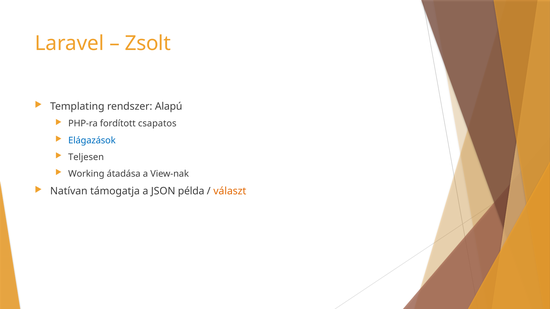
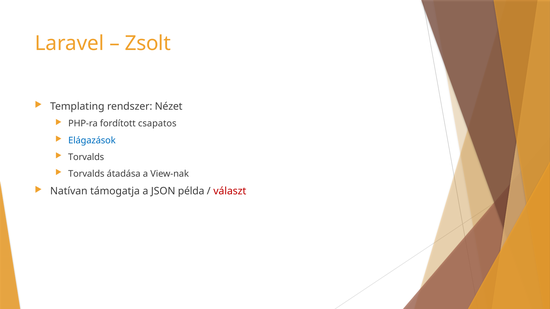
Alapú: Alapú -> Nézet (169, 106)
Teljesen: Teljesen -> Torvalds (86, 157)
Working: Working -> Torvalds (86, 174)
választ colour: orange -> red (230, 191)
